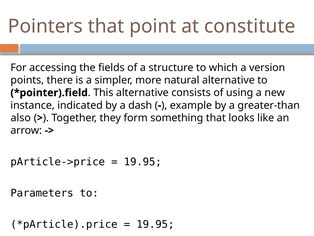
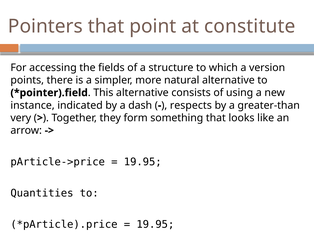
example: example -> respects (191, 105)
also: also -> very (21, 118)
Parameters: Parameters -> Quantities (42, 193)
